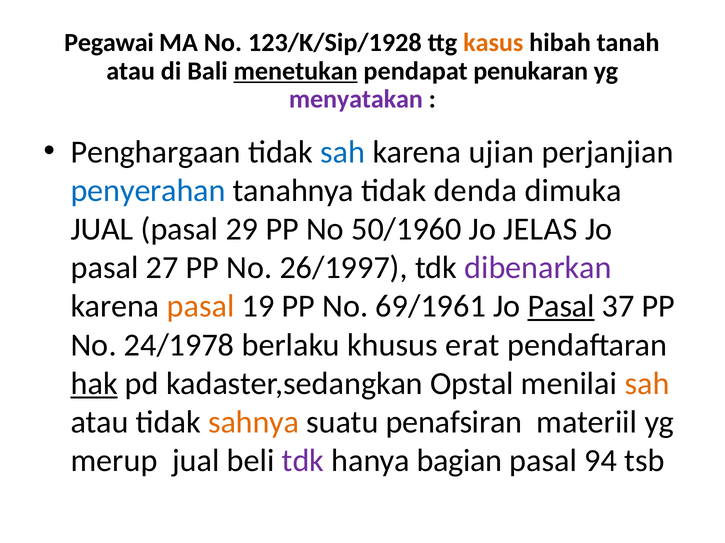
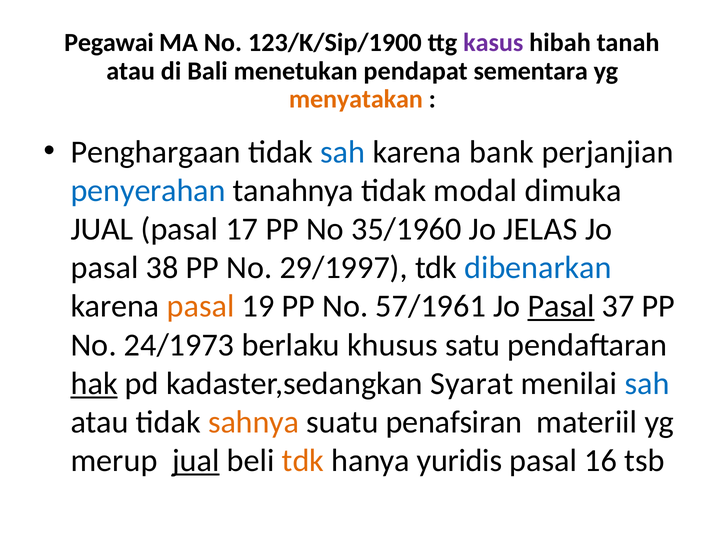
123/K/Sip/1928: 123/K/Sip/1928 -> 123/K/Sip/1900 (335, 43)
kasus colour: orange -> purple (493, 43)
menetukan underline: present -> none (296, 71)
penukaran: penukaran -> sementara (531, 71)
menyatakan colour: purple -> orange (356, 99)
ujian: ujian -> bank (501, 152)
denda: denda -> modal (475, 191)
29: 29 -> 17 (242, 229)
50/1960: 50/1960 -> 35/1960 (406, 229)
27: 27 -> 38 (162, 268)
26/1997: 26/1997 -> 29/1997 (344, 268)
dibenarkan colour: purple -> blue (538, 268)
69/1961: 69/1961 -> 57/1961 (431, 307)
24/1978: 24/1978 -> 24/1973 (179, 345)
erat: erat -> satu (473, 345)
Opstal: Opstal -> Syarat (472, 384)
sah colour: orange -> blue (647, 384)
jual underline: none -> present (196, 462)
tdk colour: purple -> orange (303, 462)
bagian: bagian -> yuridis (459, 462)
94: 94 -> 16 (601, 462)
